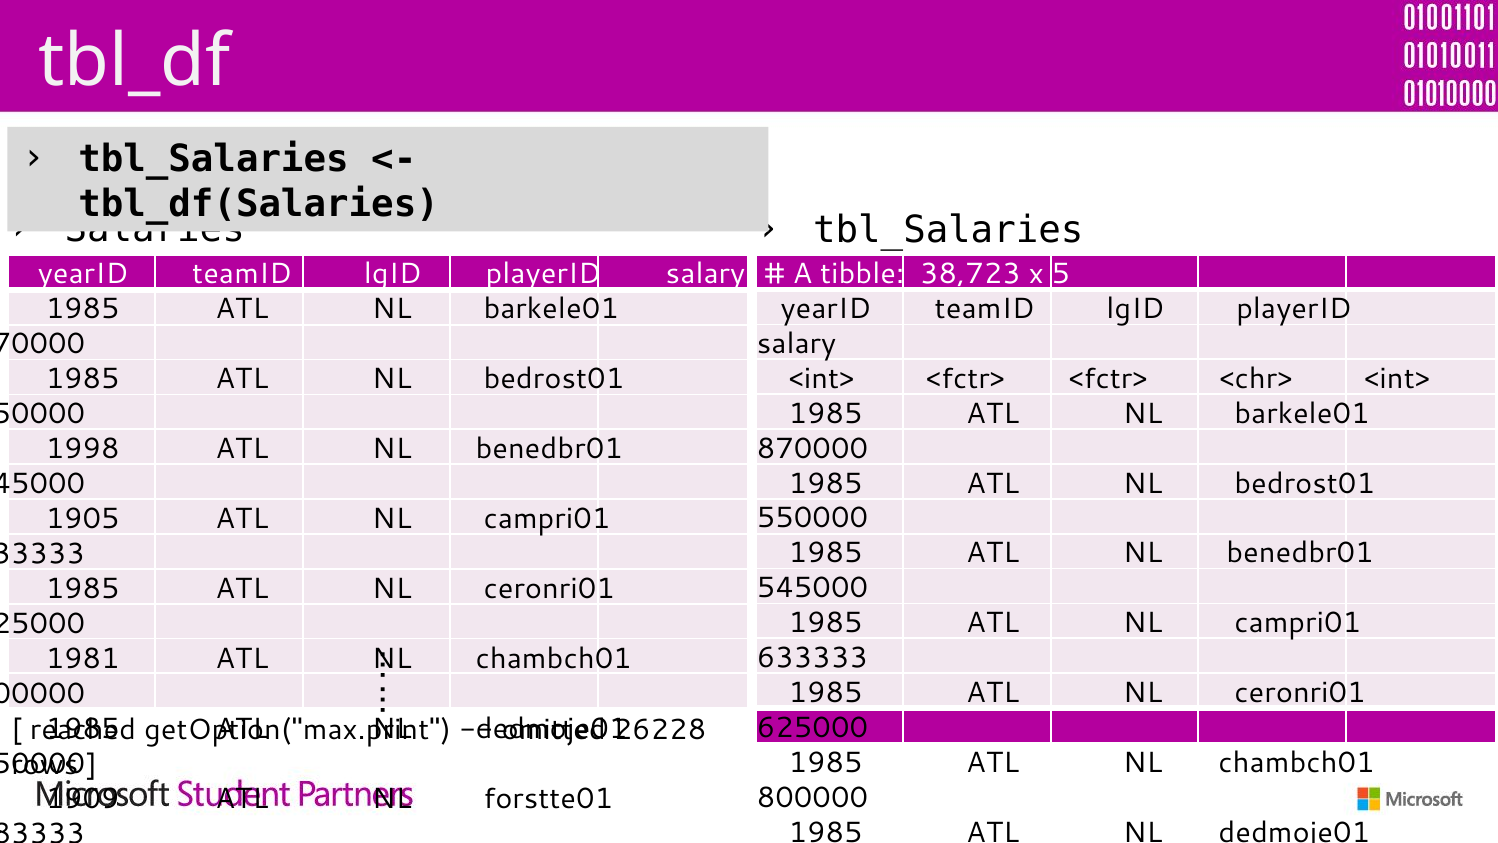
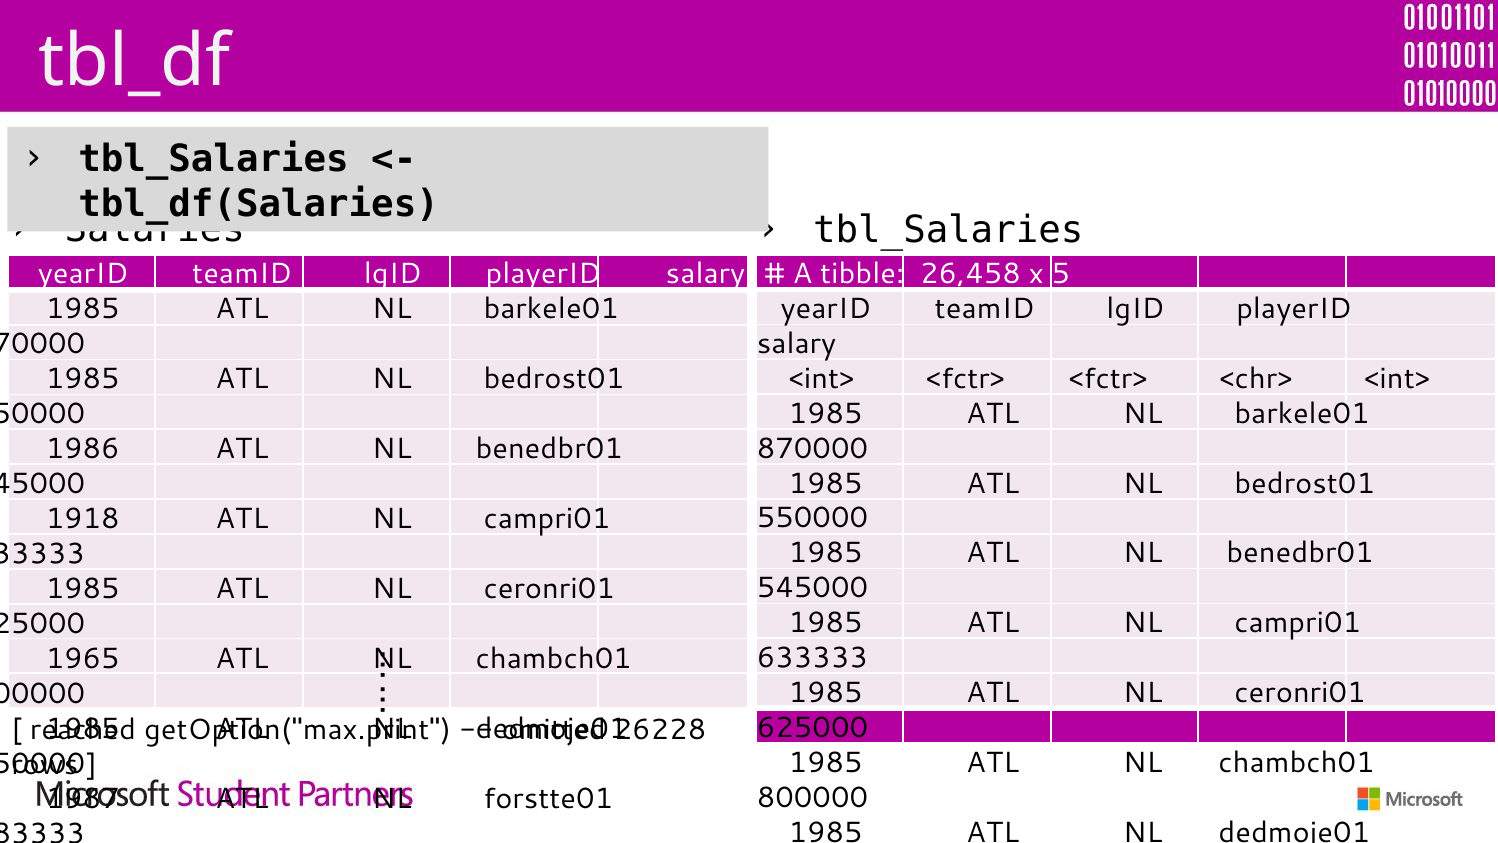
38,723: 38,723 -> 26,458 (970, 273)
1998: 1998 -> 1986 (83, 448)
1905: 1905 -> 1918 (83, 518)
1981: 1981 -> 1965 (83, 658)
1909: 1909 -> 1987 (83, 798)
